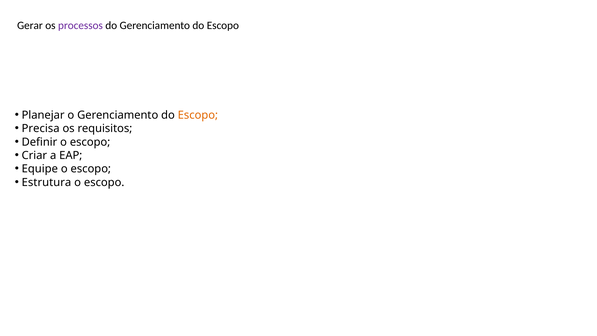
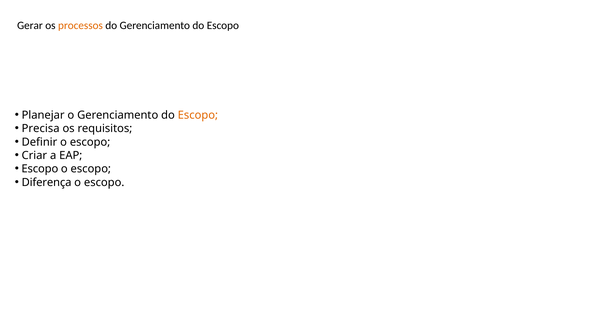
processos colour: purple -> orange (80, 25)
Equipe: Equipe -> Escopo (40, 169)
Estrutura: Estrutura -> Diferença (47, 182)
